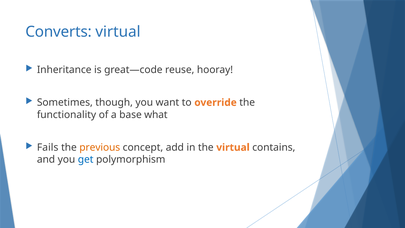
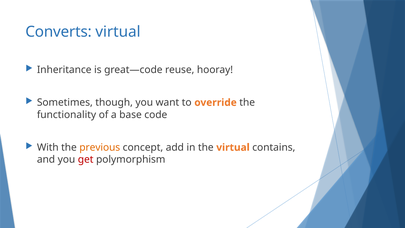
what: what -> code (156, 115)
Fails: Fails -> With (48, 147)
get colour: blue -> red (86, 160)
